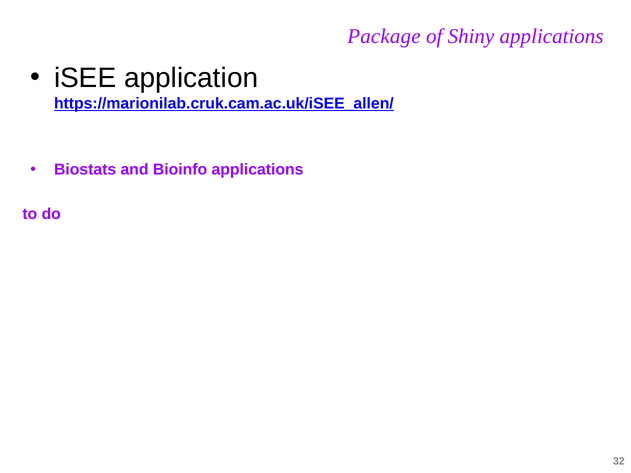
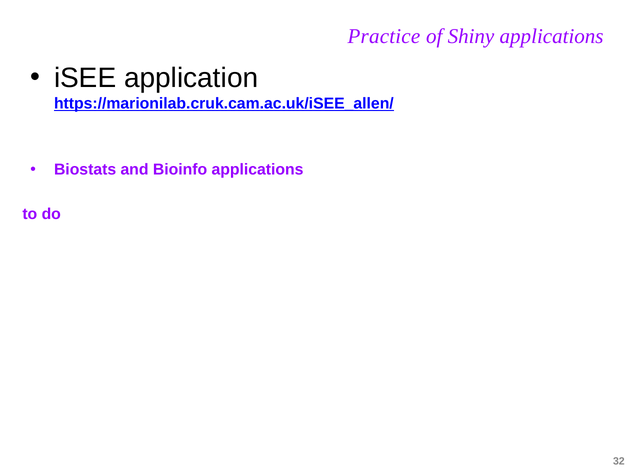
Package: Package -> Practice (384, 36)
